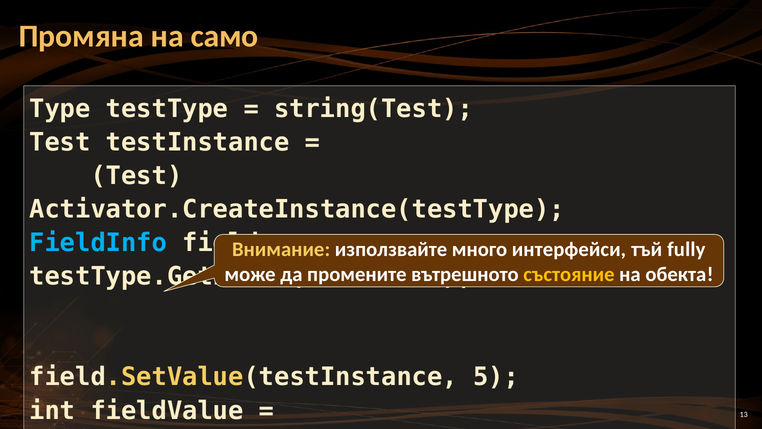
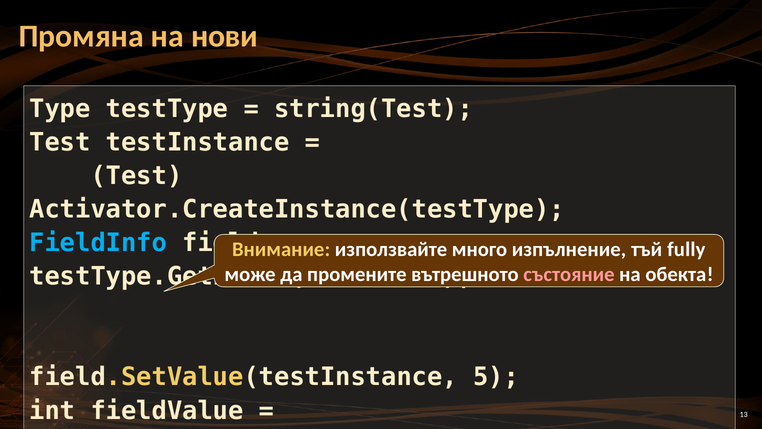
само: само -> нови (225, 36)
интерфейси: интерфейси -> изпълнение (569, 250)
състояние colour: yellow -> pink (569, 274)
